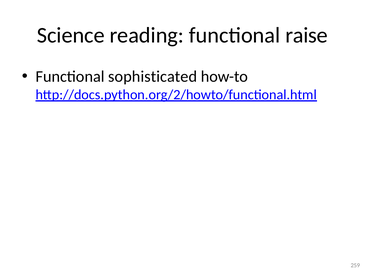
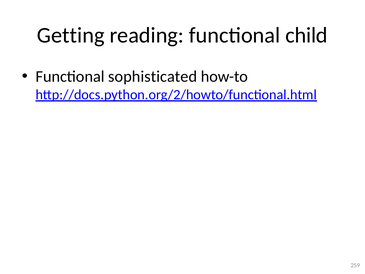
Science: Science -> Getting (71, 35)
raise: raise -> child (306, 35)
